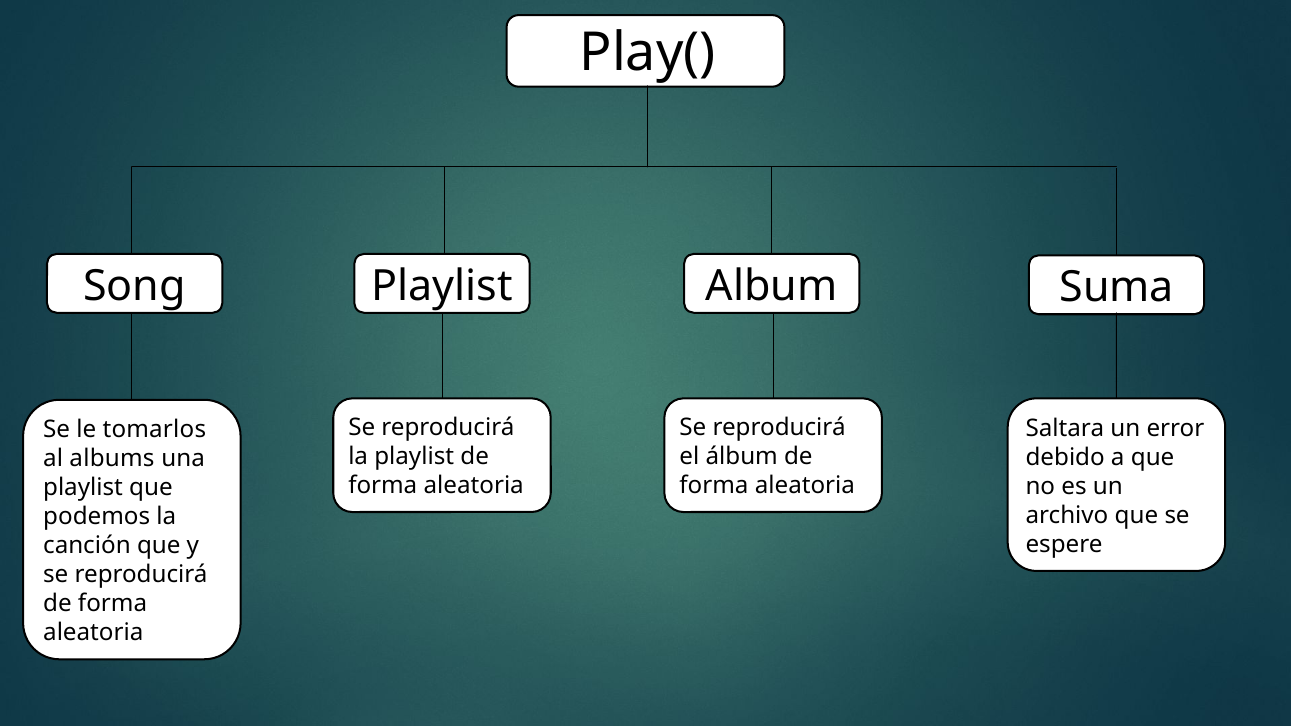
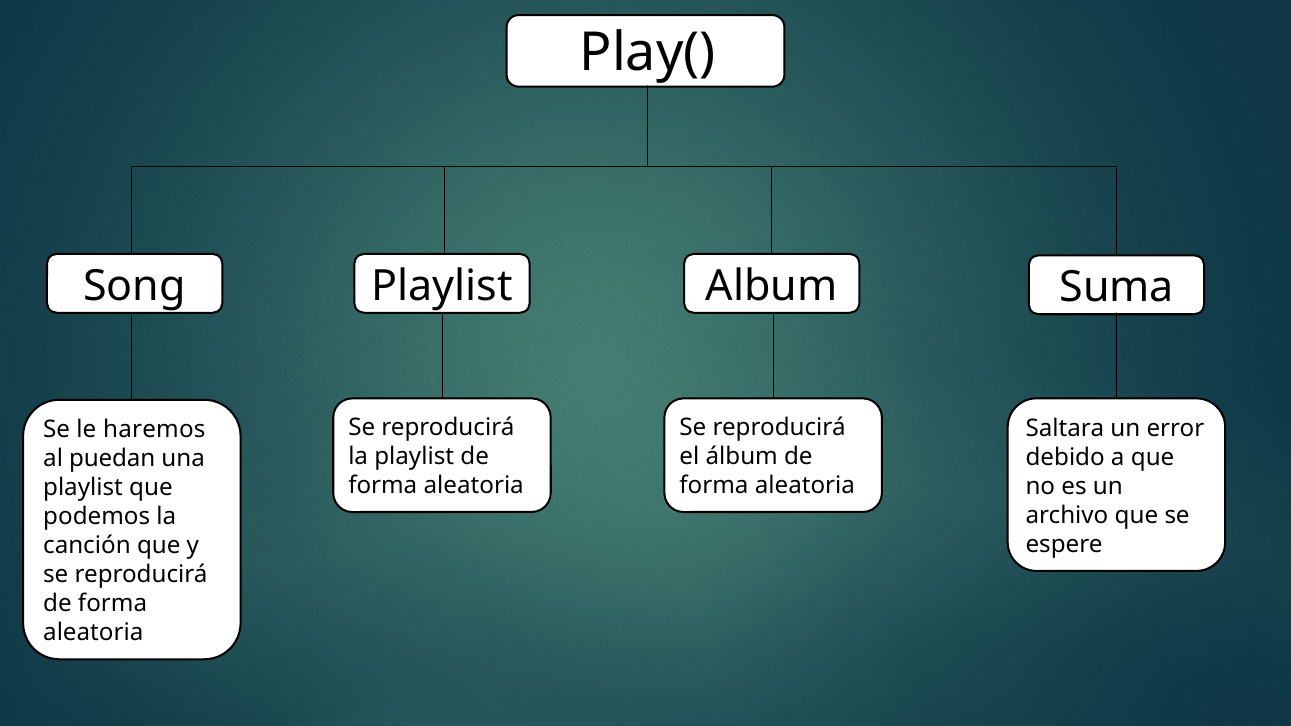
tomarlos: tomarlos -> haremos (154, 430)
albums: albums -> puedan (112, 459)
